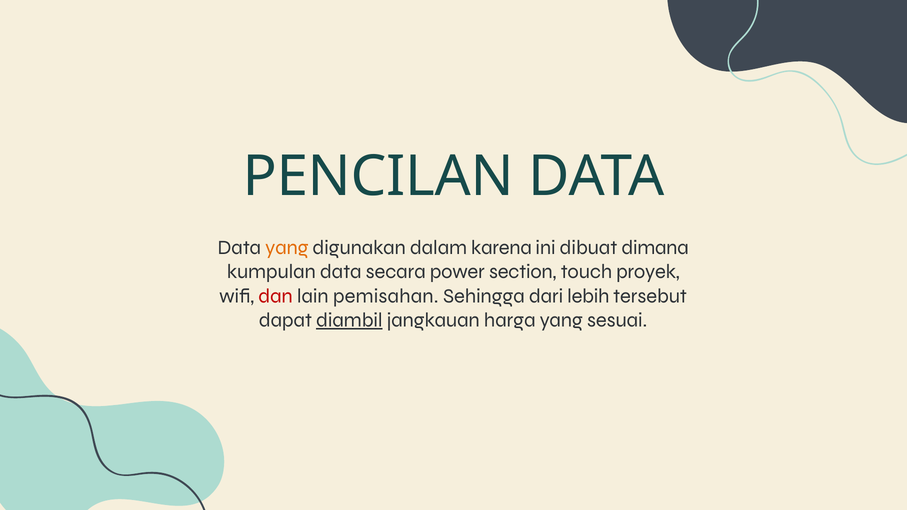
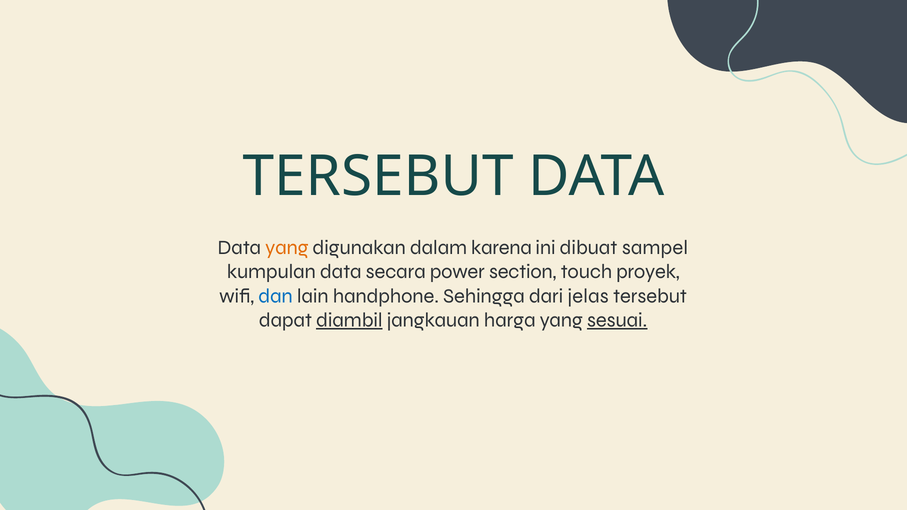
PENCILAN: PENCILAN -> TERSEBUT (378, 176)
dimana: dimana -> sampel (655, 248)
dan colour: red -> blue (276, 296)
pemisahan: pemisahan -> handphone (386, 296)
lebih: lebih -> jelas (588, 296)
sesuai underline: none -> present (617, 320)
